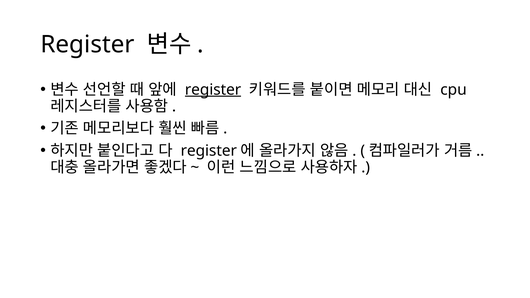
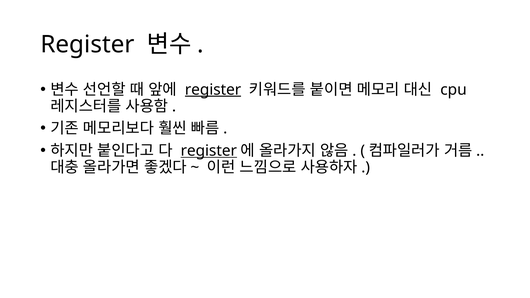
register underline: none -> present (209, 151)
